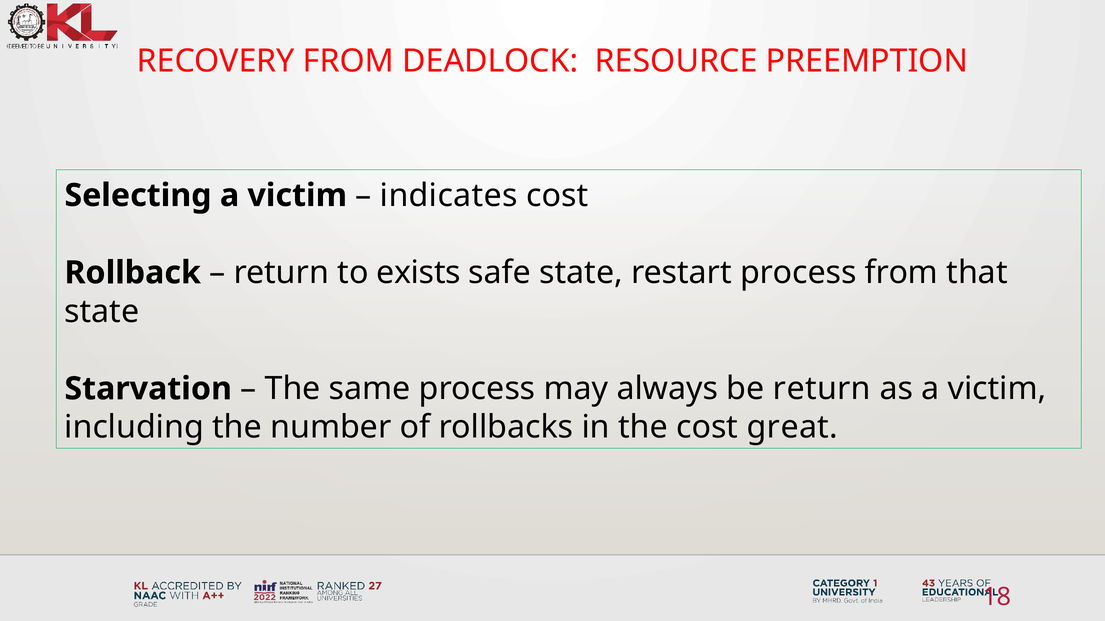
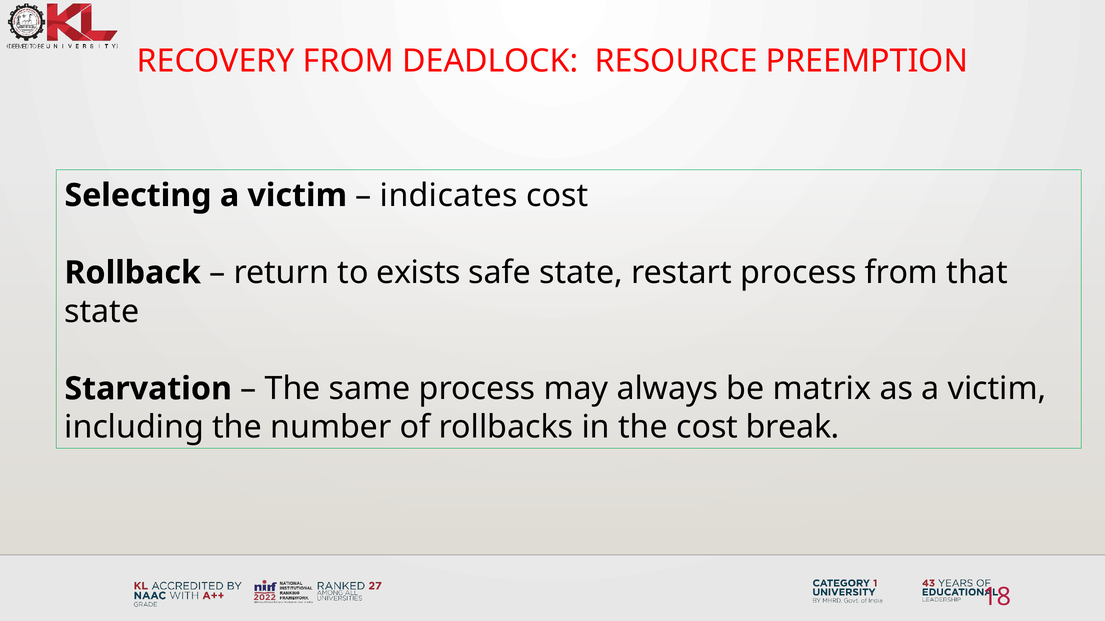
be return: return -> matrix (822, 389)
great: great -> break (793, 428)
